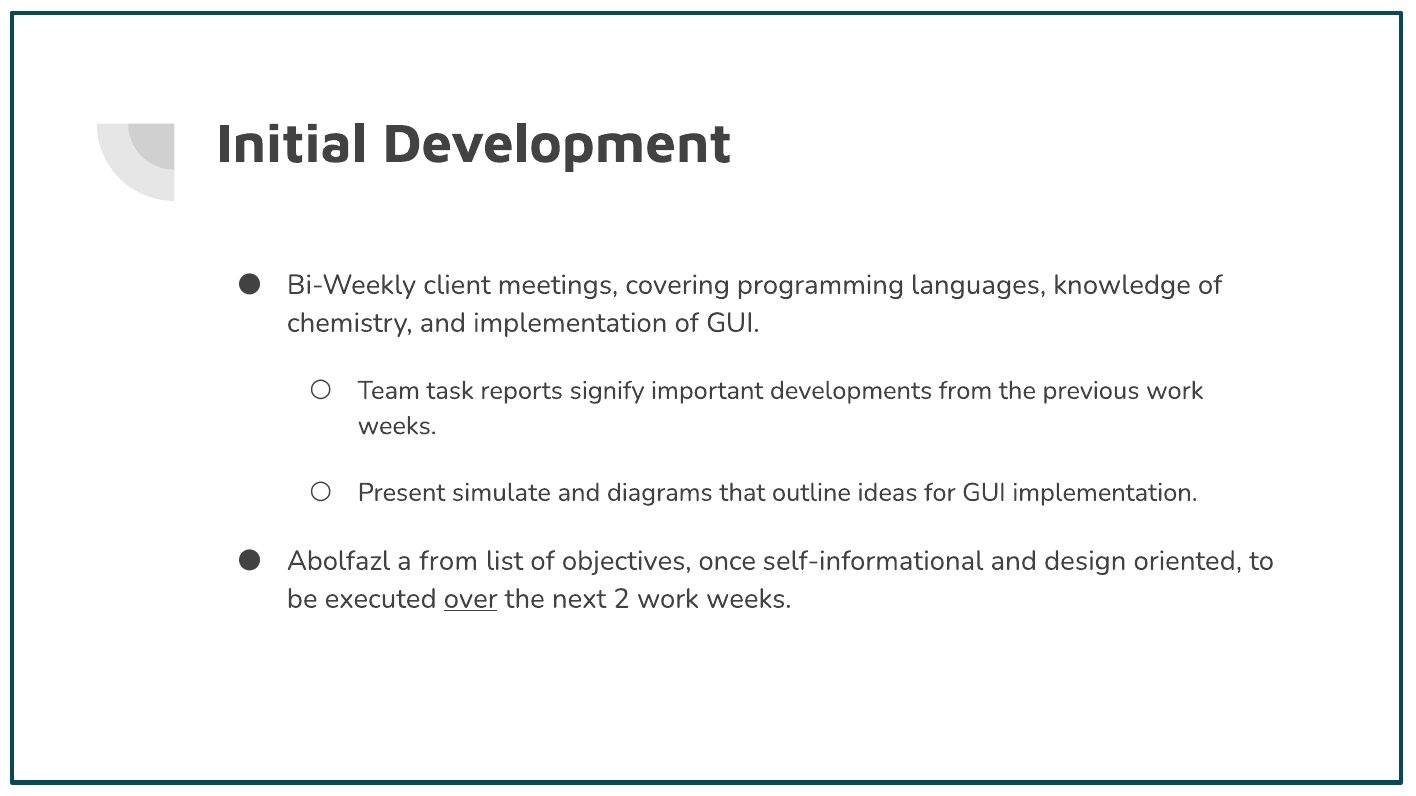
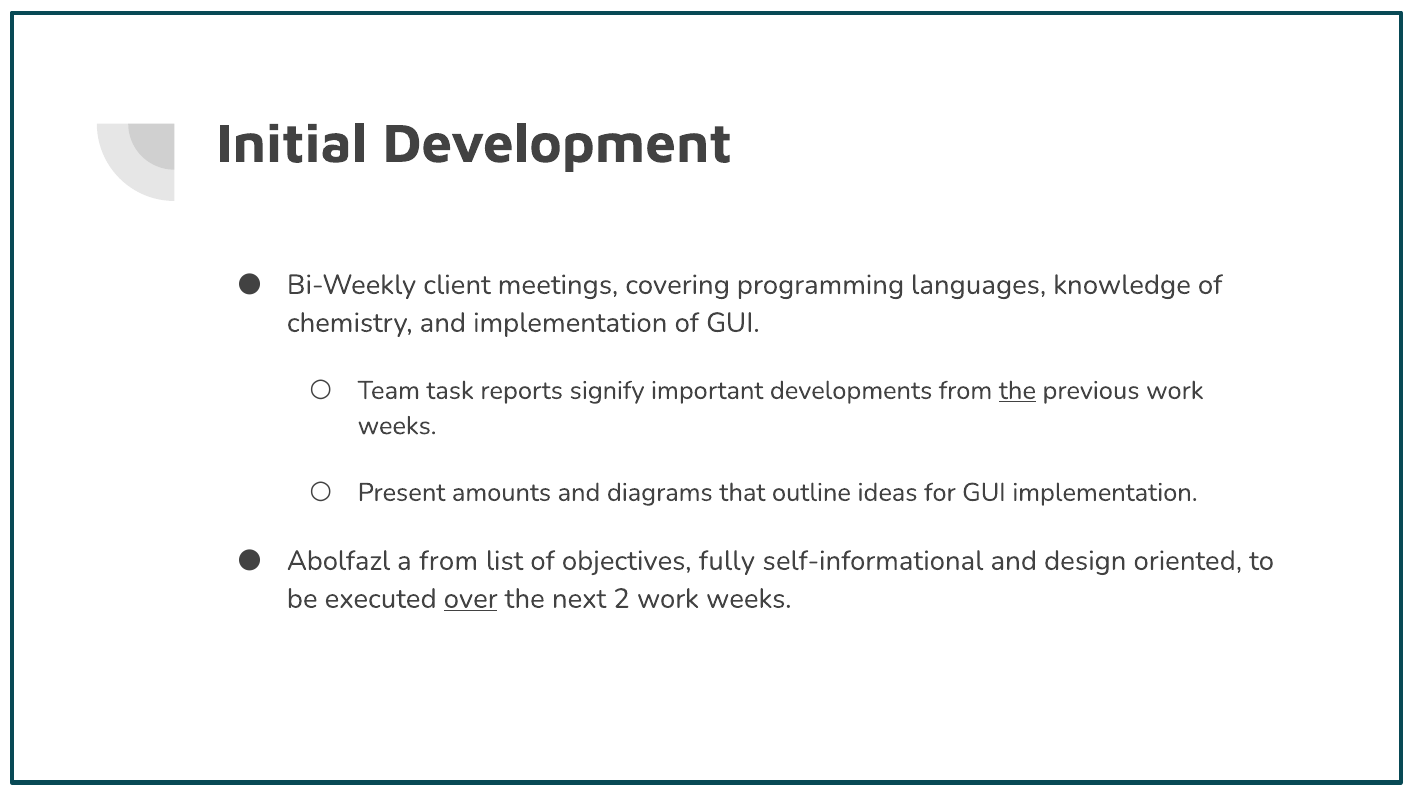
the underline: none -> present (1017, 391)
simulate: simulate -> amounts (501, 493)
once: once -> fully (727, 561)
